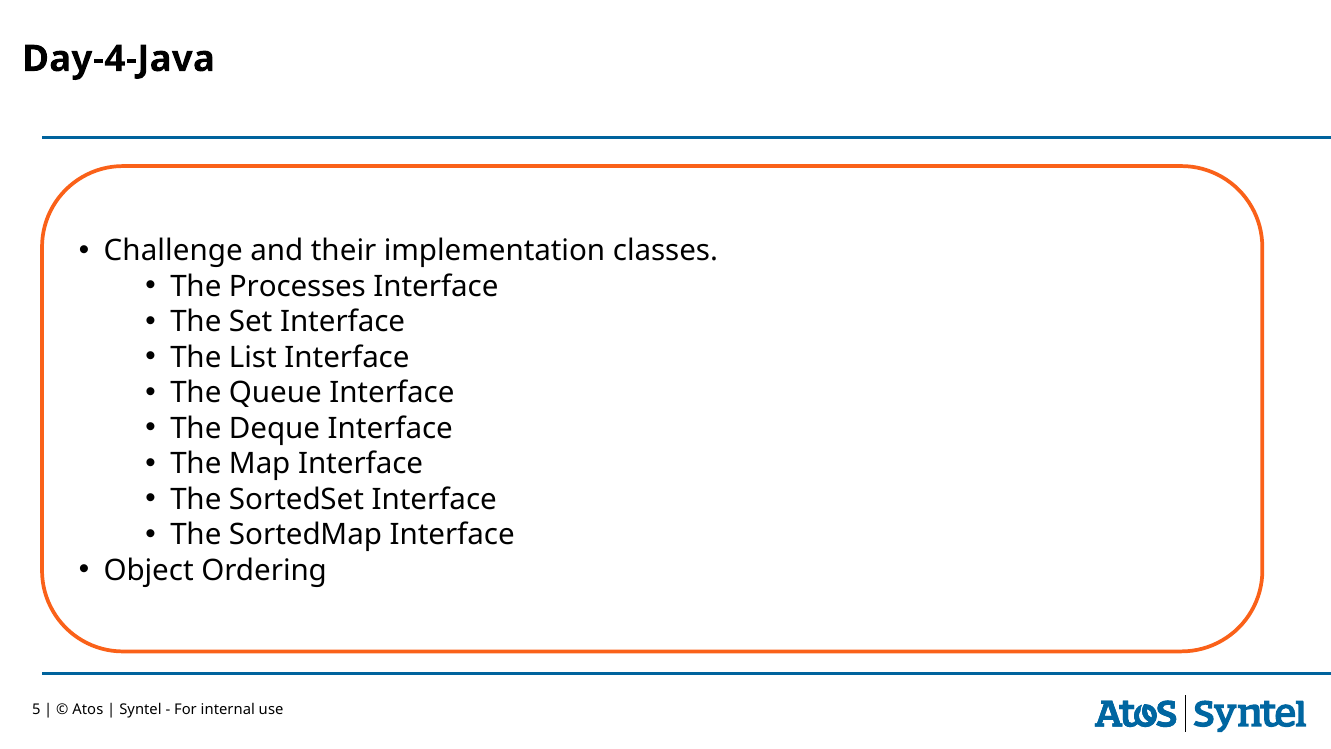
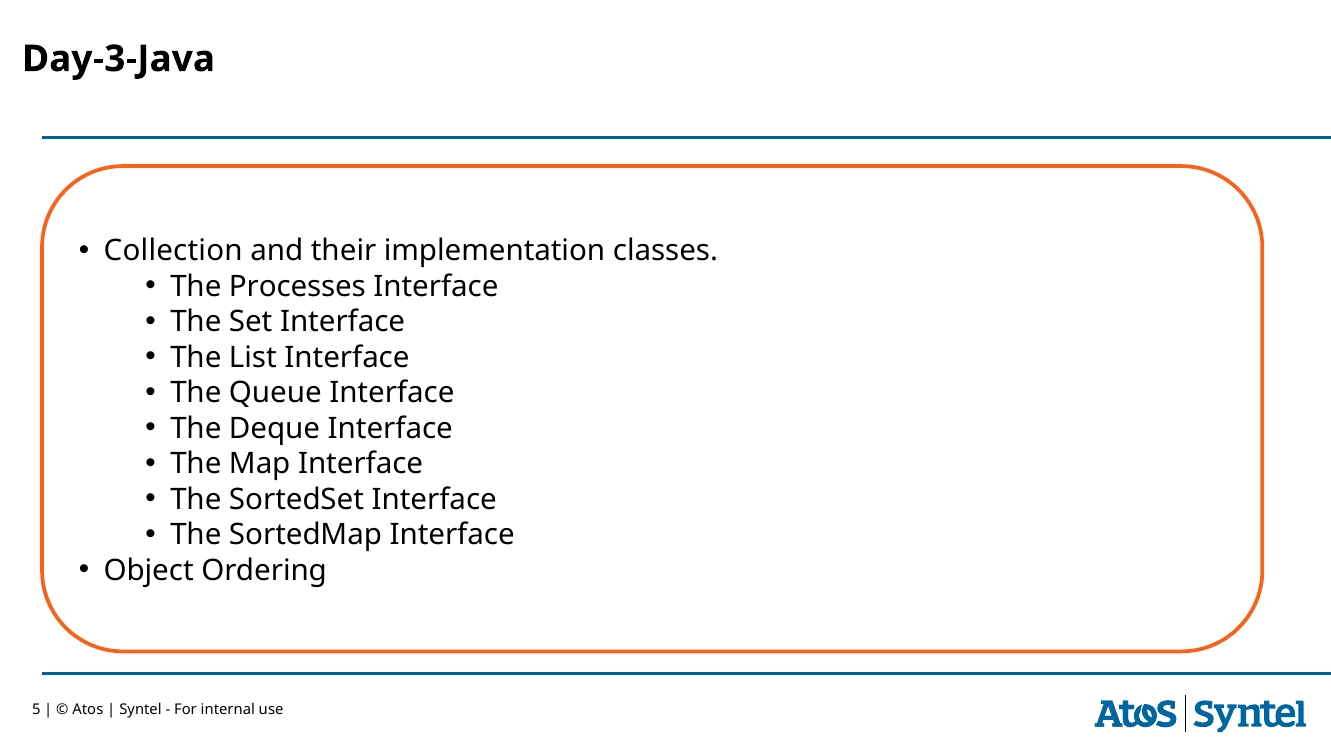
Day-4-Java: Day-4-Java -> Day-3-Java (119, 59)
Challenge: Challenge -> Collection (173, 251)
